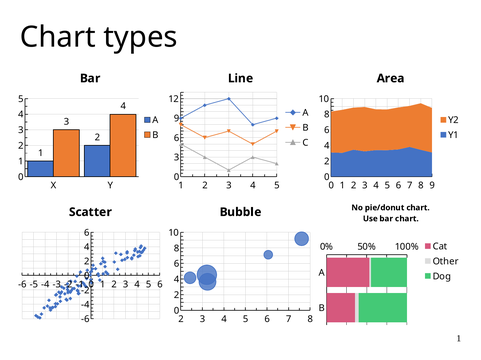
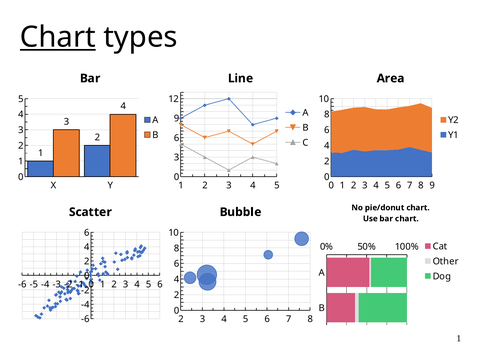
Chart underline: none -> present (58, 37)
